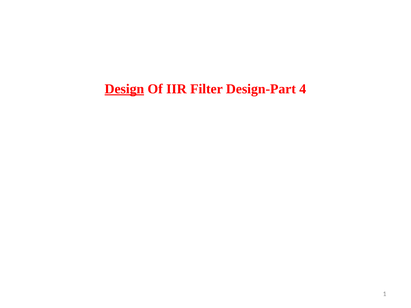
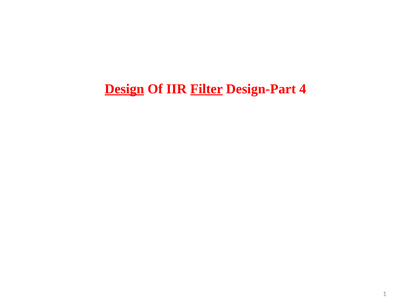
Filter underline: none -> present (206, 89)
